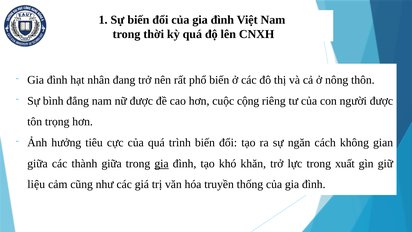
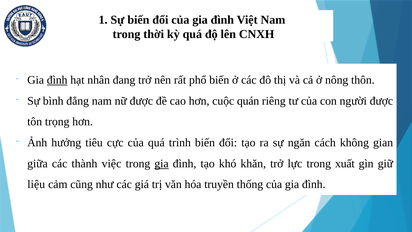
đình underline: none -> present (57, 80)
cộng: cộng -> quán (248, 101)
thành giữa: giữa -> việc (111, 163)
